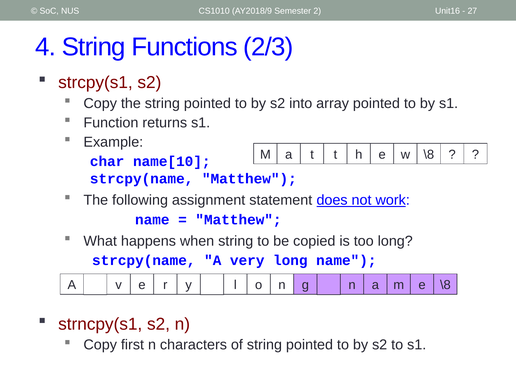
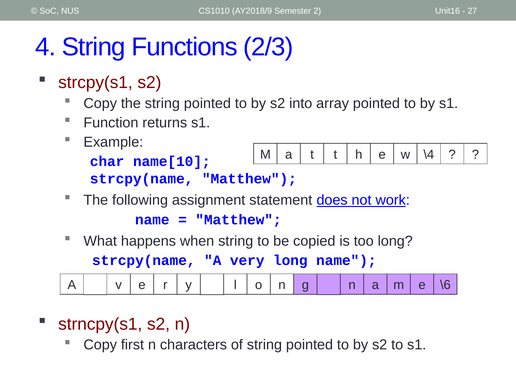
w \8: \8 -> \4 (429, 154)
e \8: \8 -> \6 (445, 285)
